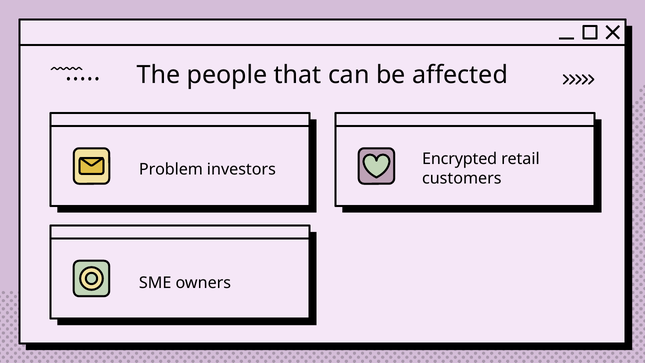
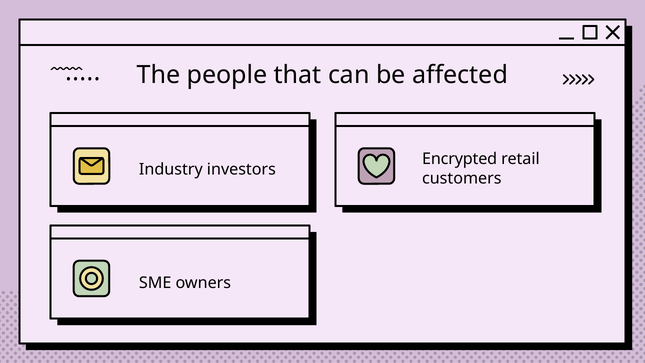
Problem: Problem -> Industry (171, 170)
